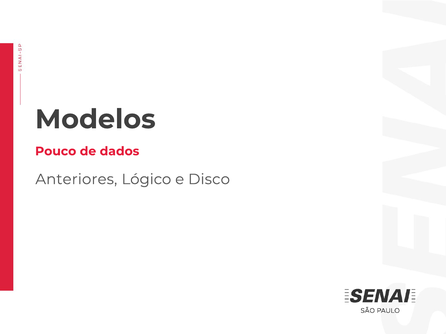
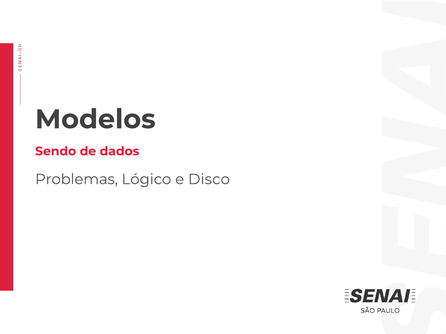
Pouco: Pouco -> Sendo (56, 151)
Anteriores: Anteriores -> Problemas (76, 180)
